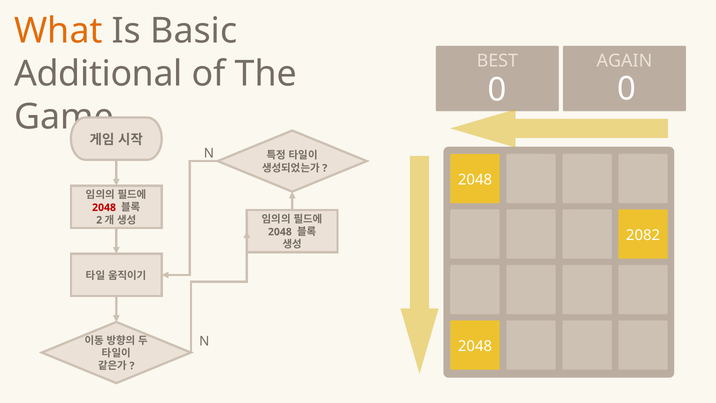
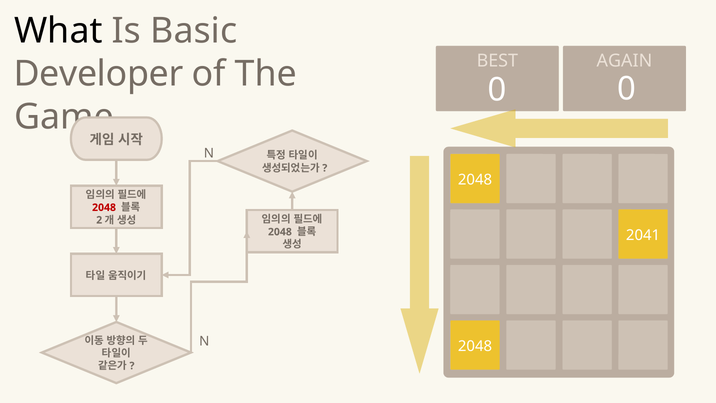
What colour: orange -> black (58, 31)
Additional: Additional -> Developer (98, 74)
2082: 2082 -> 2041 (643, 235)
